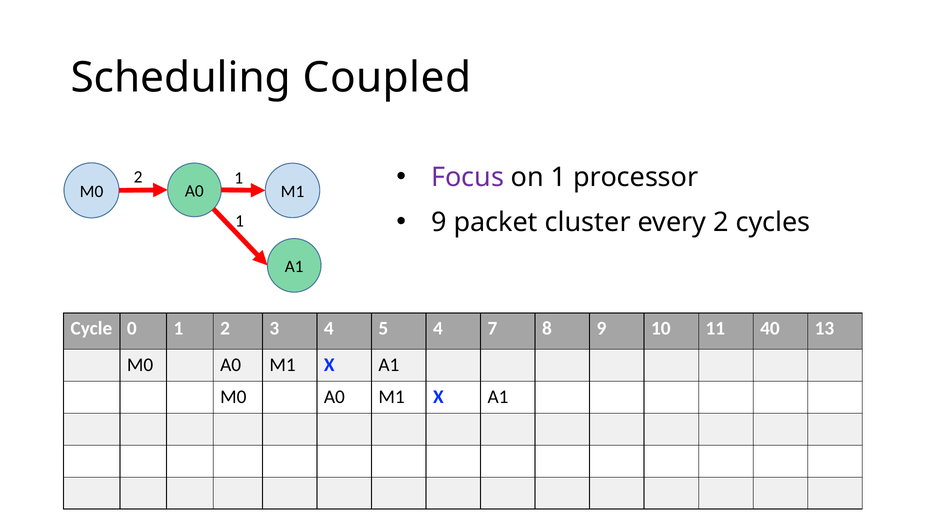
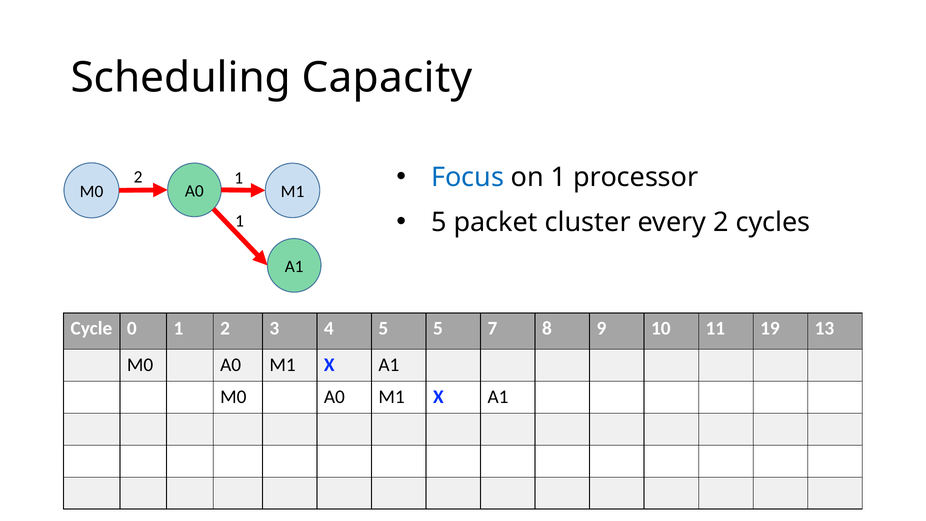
Coupled: Coupled -> Capacity (387, 78)
Focus colour: purple -> blue (468, 177)
9: 9 -> 5 (439, 222)
5 4: 4 -> 5 (438, 329)
40: 40 -> 19 (770, 329)
